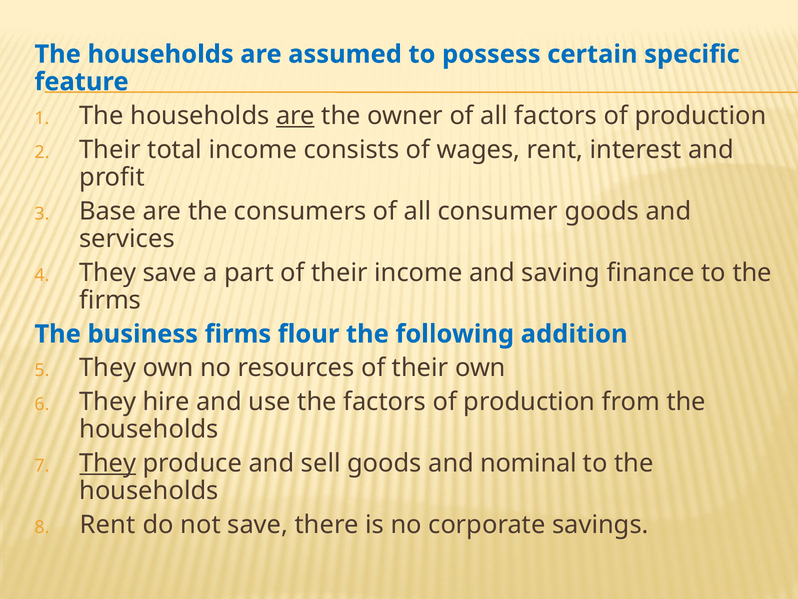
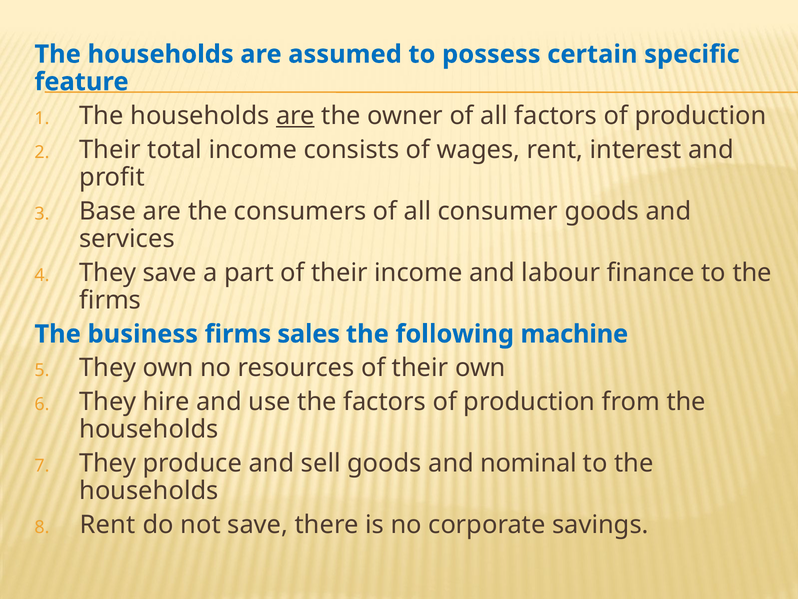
saving: saving -> labour (561, 272)
flour: flour -> sales (309, 334)
addition: addition -> machine (574, 334)
They underline: present -> none (108, 463)
